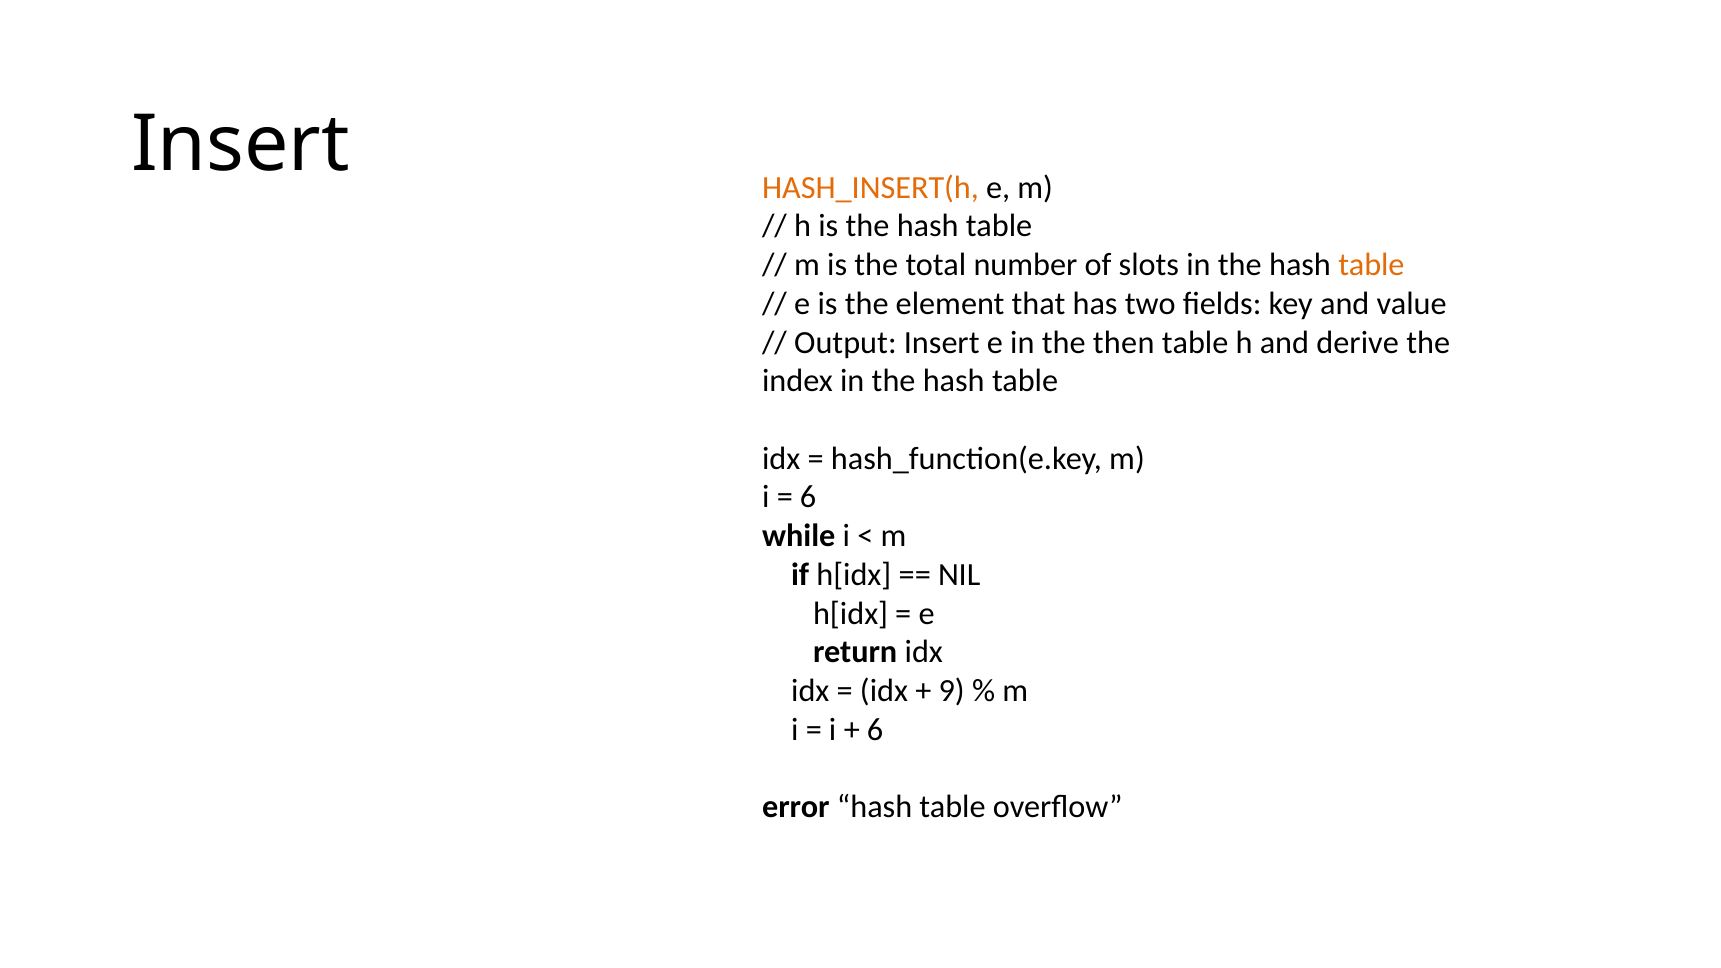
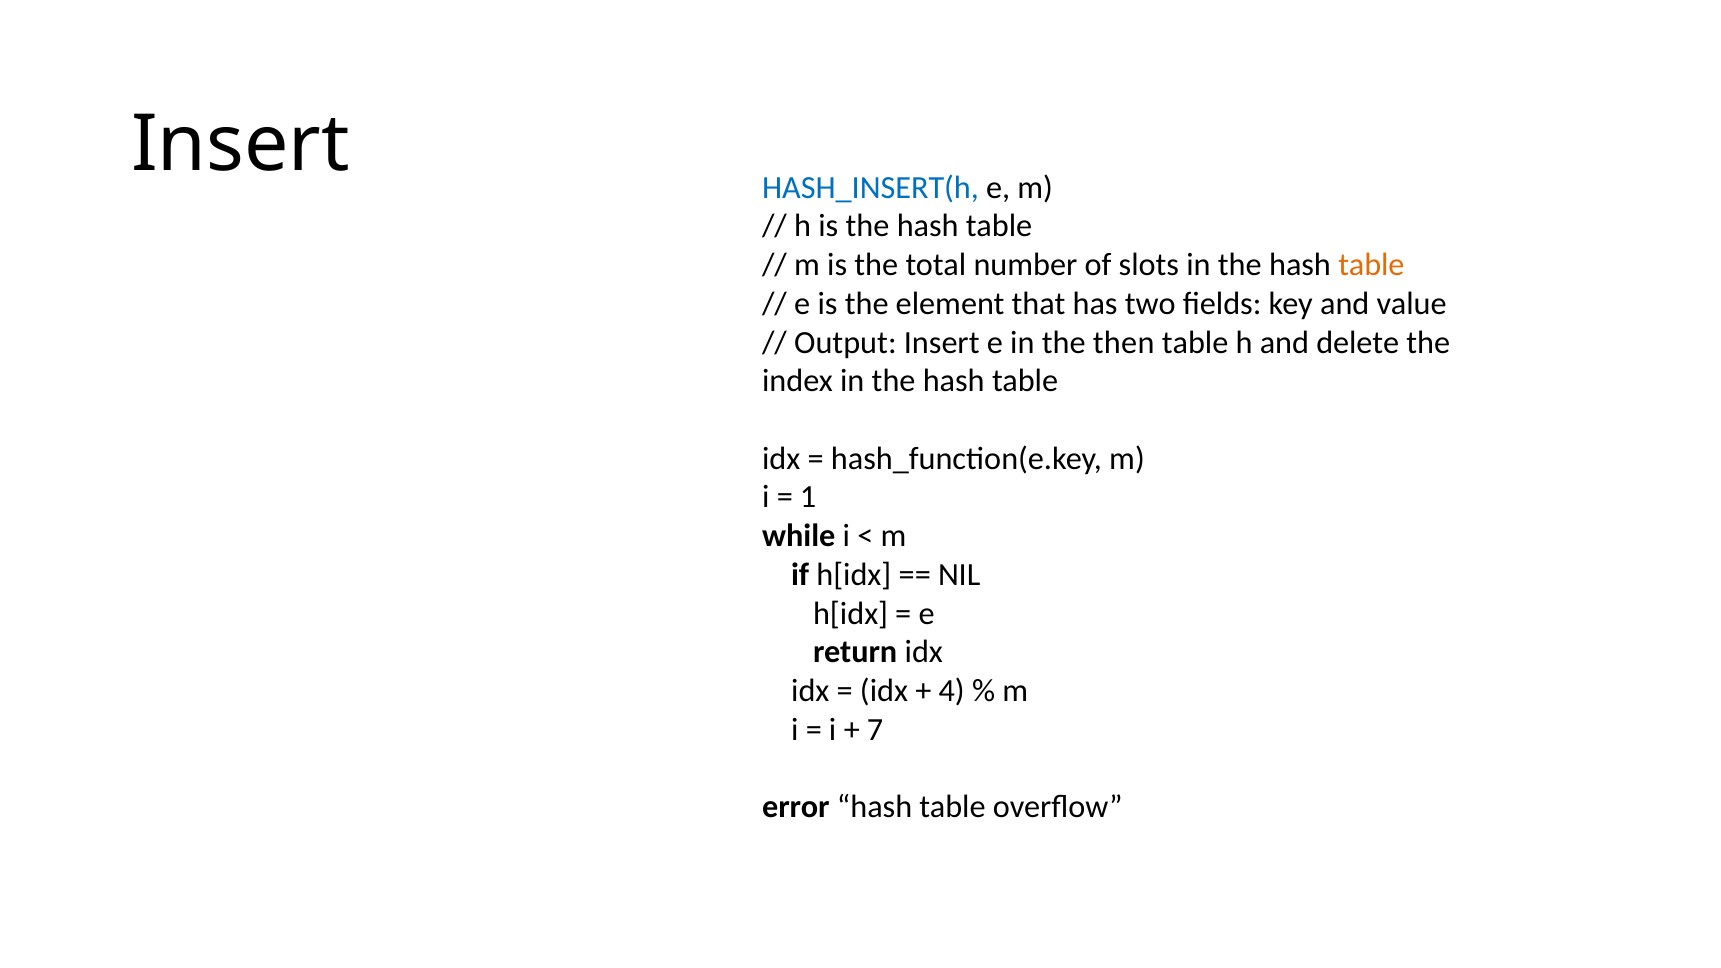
HASH_INSERT(h colour: orange -> blue (871, 188)
derive: derive -> delete (1358, 342)
6: 6 -> 1 (808, 497)
9: 9 -> 4 (952, 691)
6: 6 -> 7 (875, 730)
